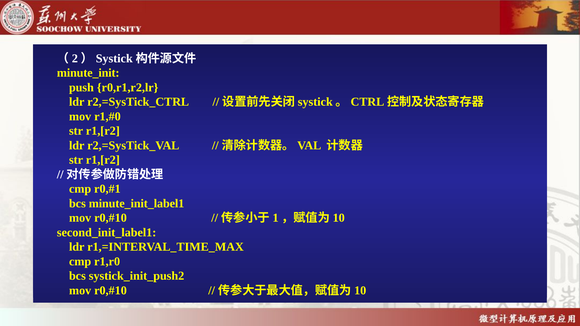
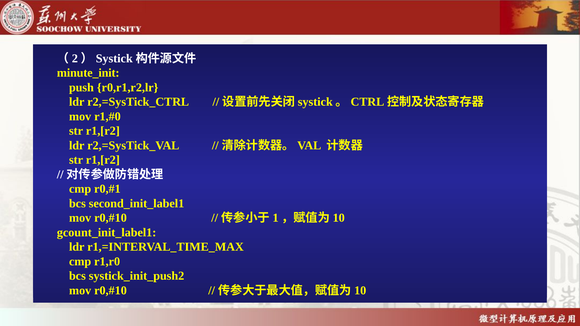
minute_init_label1: minute_init_label1 -> second_init_label1 (137, 204)
second_init_label1: second_init_label1 -> gcount_init_label1 (107, 233)
